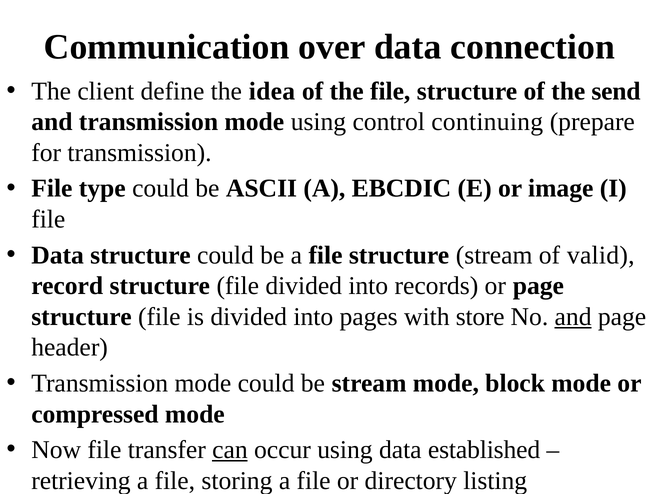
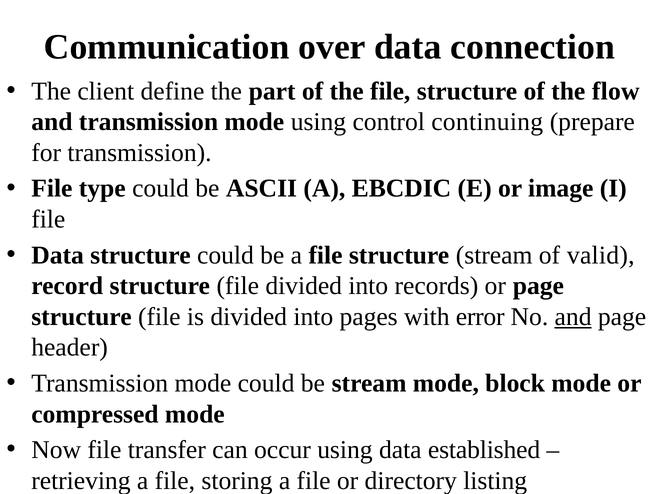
idea: idea -> part (272, 91)
send: send -> flow (616, 91)
store: store -> error (480, 317)
can underline: present -> none (230, 450)
